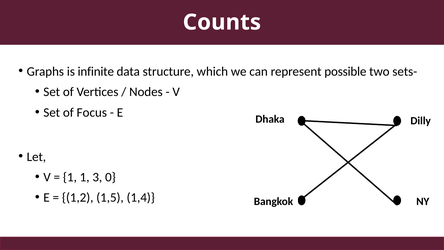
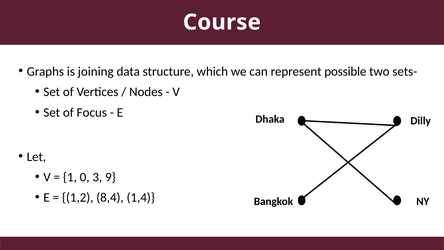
Counts: Counts -> Course (222, 22)
infinite: infinite -> joining (96, 71)
1 1: 1 -> 0 (85, 177)
0: 0 -> 9 (110, 177)
1,5: 1,5 -> 8,4 (110, 198)
